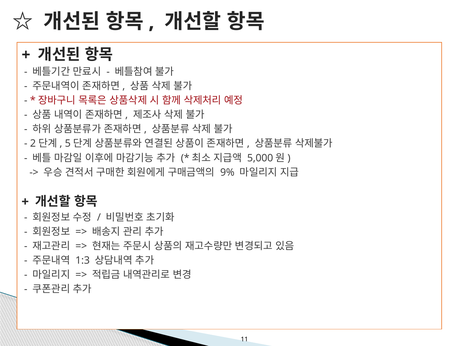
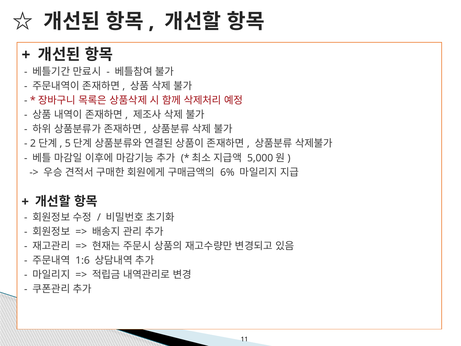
9%: 9% -> 6% (227, 172)
1:3: 1:3 -> 1:6 (83, 260)
